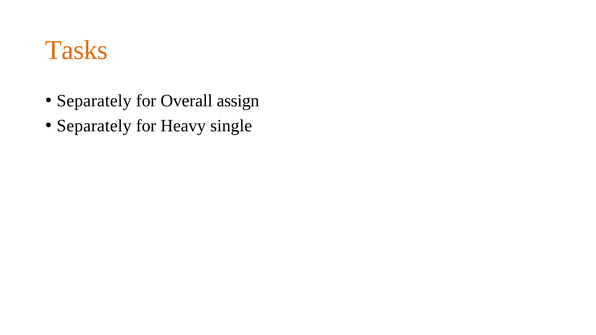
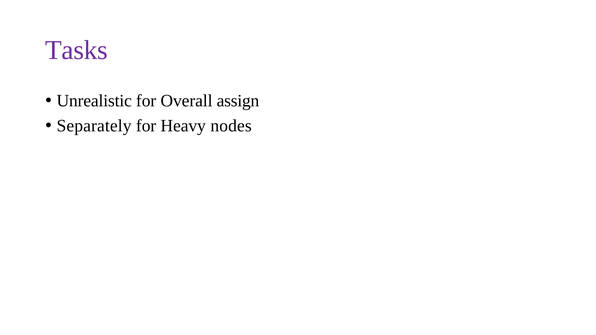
Tasks colour: orange -> purple (76, 50)
Separately: Separately -> Unrealistic (94, 101)
single: single -> nodes (231, 126)
